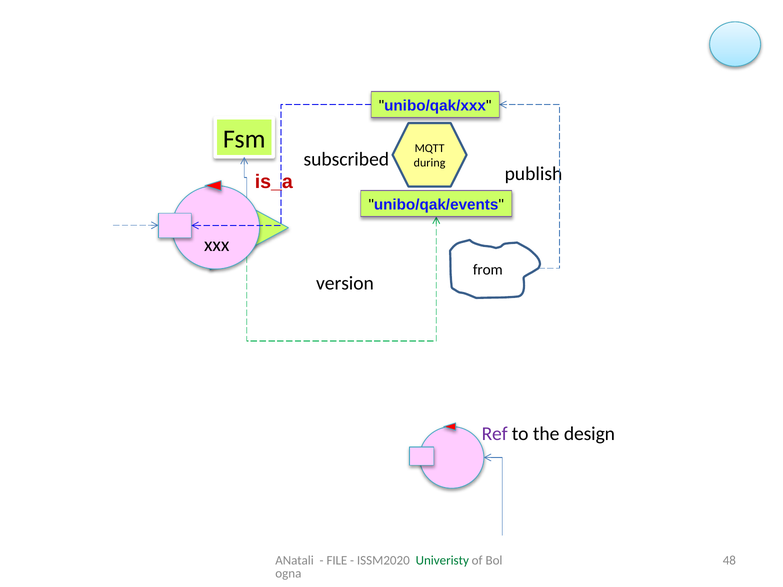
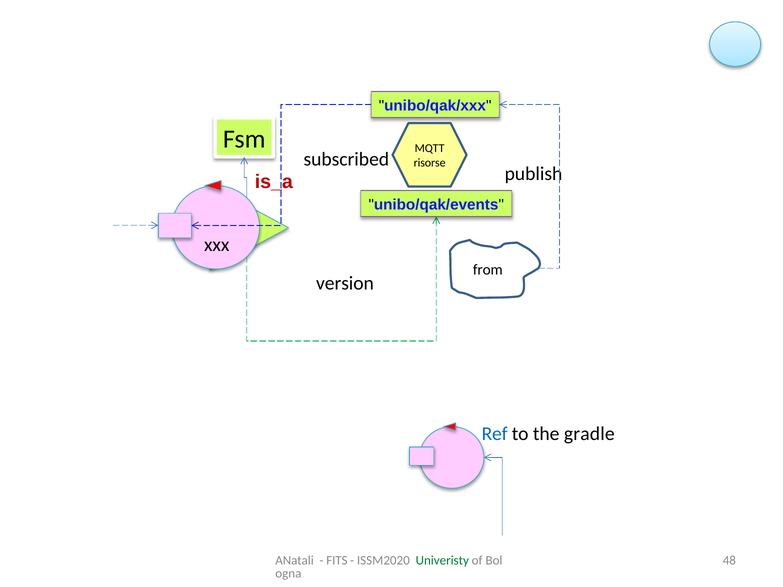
during: during -> risorse (430, 163)
Ref colour: purple -> blue (495, 434)
design: design -> gradle (589, 434)
FILE: FILE -> FITS (337, 561)
